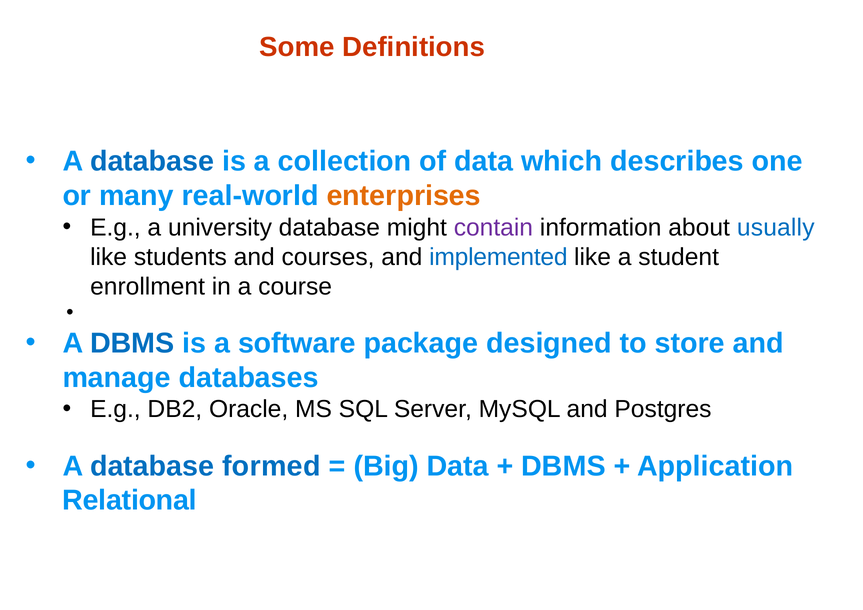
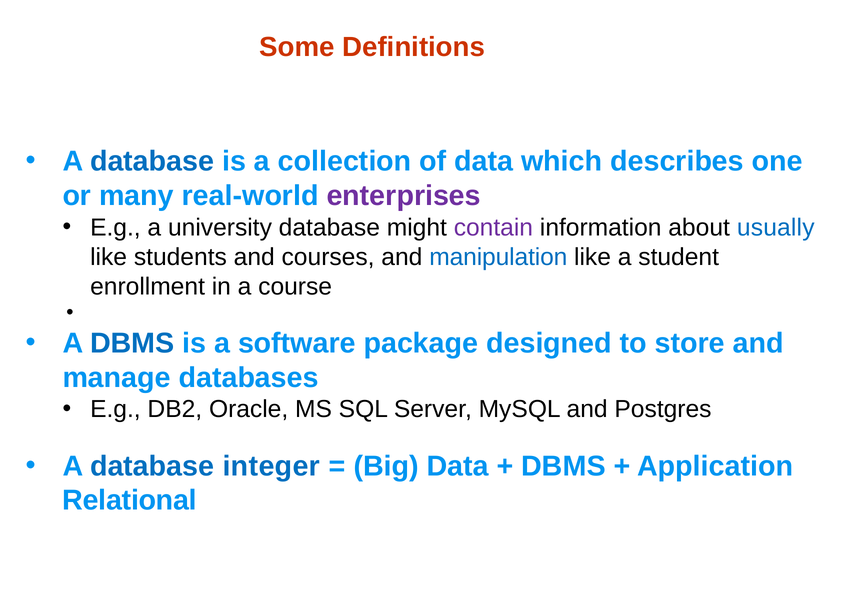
enterprises colour: orange -> purple (404, 196)
implemented: implemented -> manipulation (498, 257)
formed: formed -> integer (271, 466)
